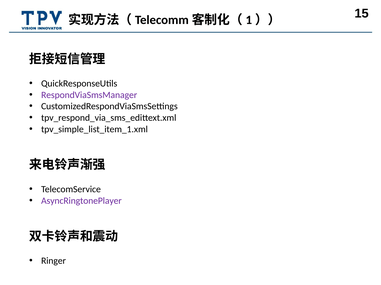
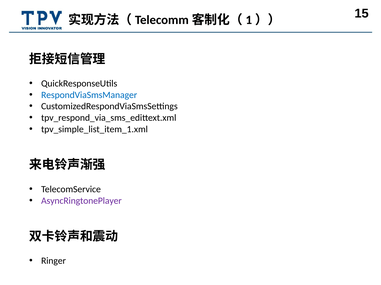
RespondViaSmsManager colour: purple -> blue (89, 95)
